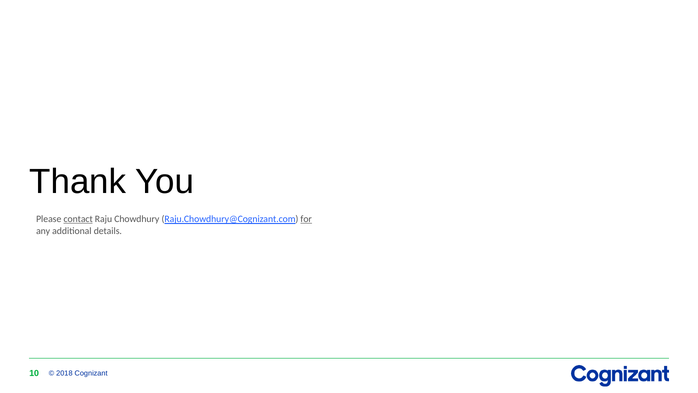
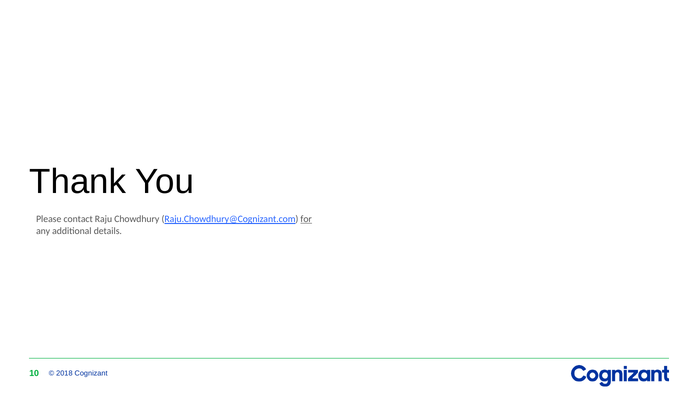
contact underline: present -> none (78, 219)
